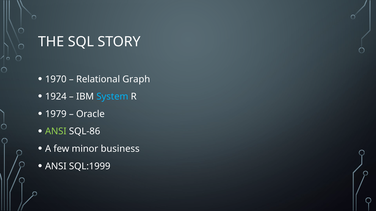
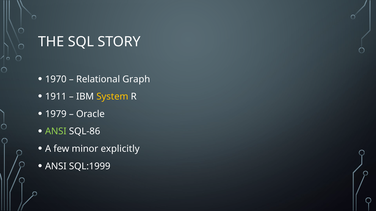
1924: 1924 -> 1911 (56, 97)
System colour: light blue -> yellow (112, 97)
business: business -> explicitly (120, 149)
